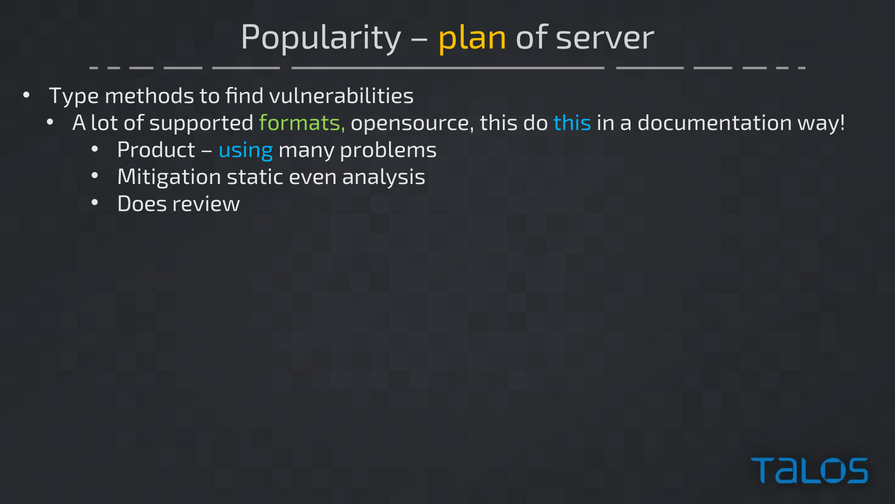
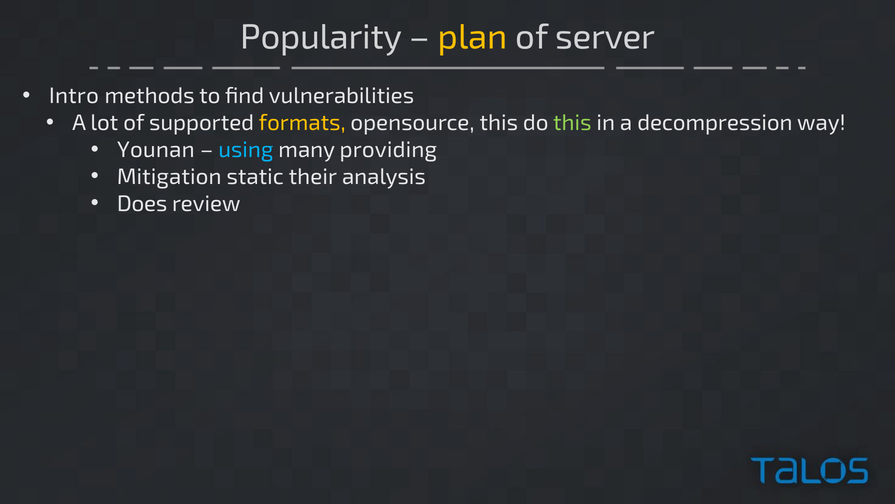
Type: Type -> Intro (74, 96)
formats colour: light green -> yellow (302, 123)
this colour: light blue -> light green (572, 123)
documentation: documentation -> decompression (715, 123)
Product: Product -> Younan (156, 150)
problems: problems -> providing (388, 150)
even: even -> their (313, 177)
